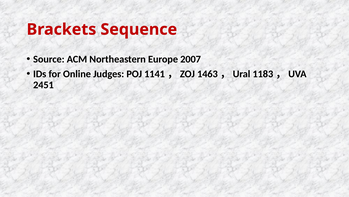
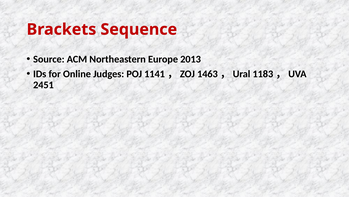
2007: 2007 -> 2013 (191, 59)
